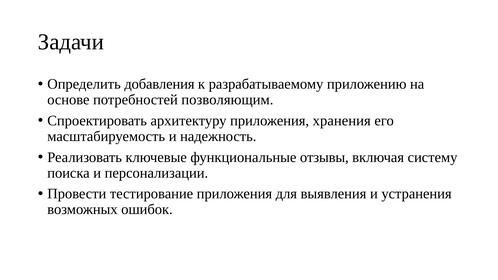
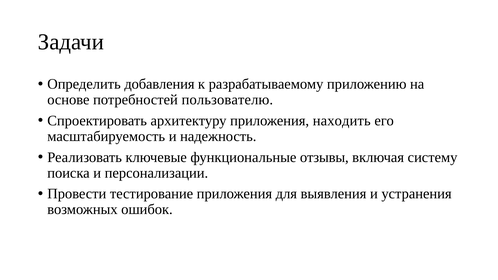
позволяющим: позволяющим -> пользователю (227, 100)
хранения: хранения -> находить (342, 121)
